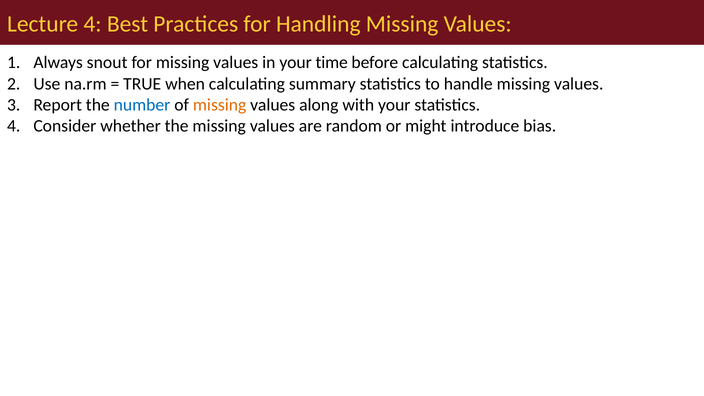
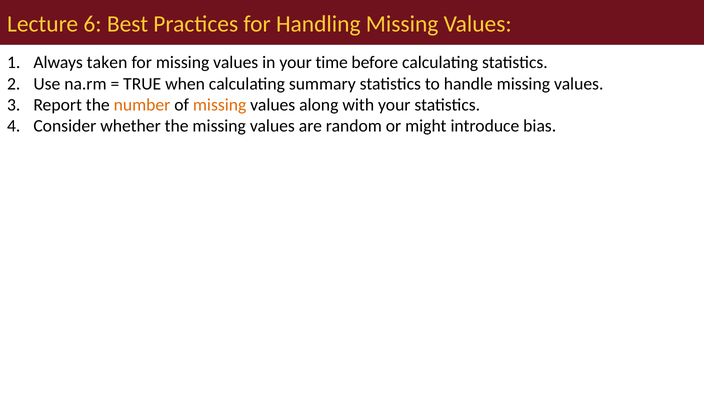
Lecture 4: 4 -> 6 (93, 24)
snout: snout -> taken (107, 63)
number colour: blue -> orange (142, 105)
